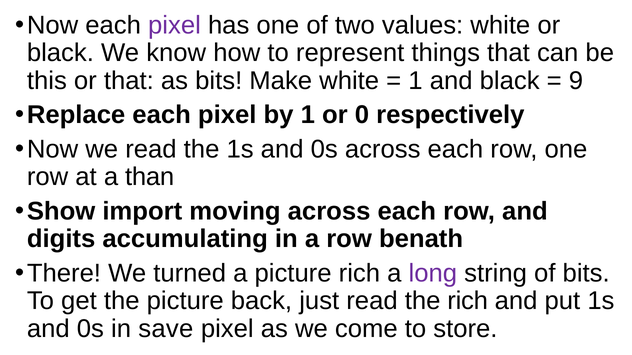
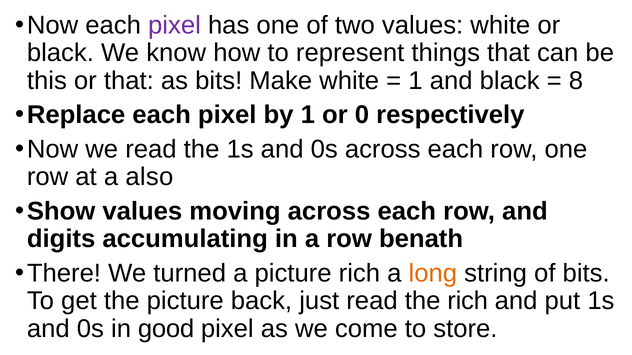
9: 9 -> 8 (576, 81)
than: than -> also (149, 177)
Show import: import -> values (142, 212)
long colour: purple -> orange (433, 274)
save: save -> good (166, 329)
